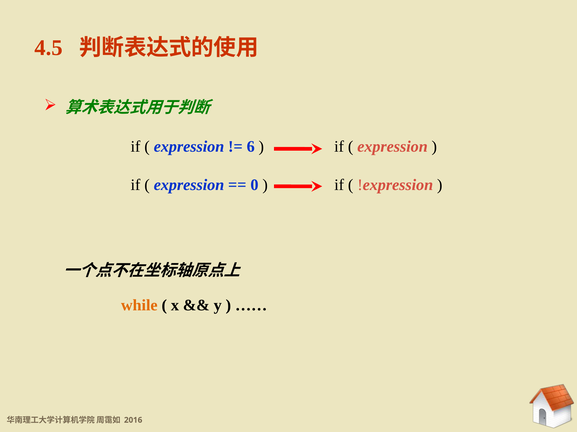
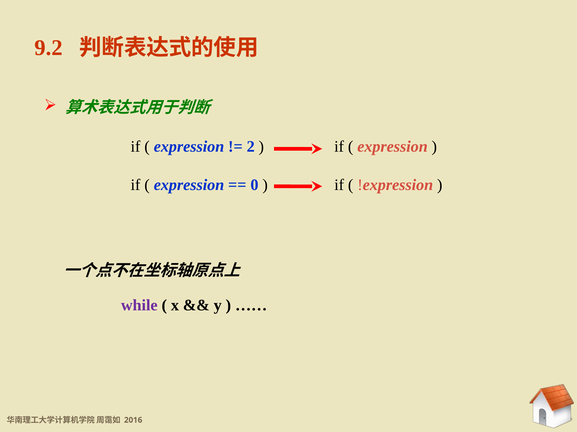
4.5: 4.5 -> 9.2 (49, 48)
6: 6 -> 2 (251, 147)
while colour: orange -> purple (139, 306)
